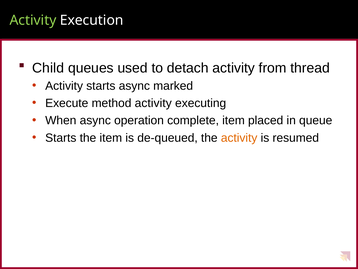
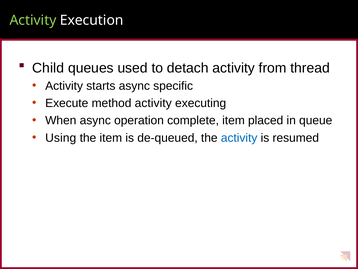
marked: marked -> specific (173, 86)
Starts: Starts -> Using (61, 138)
activity colour: orange -> blue (239, 138)
